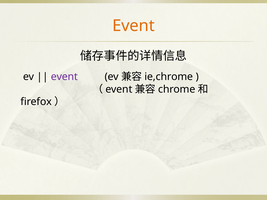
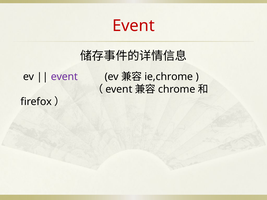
Event colour: orange -> red (133, 26)
